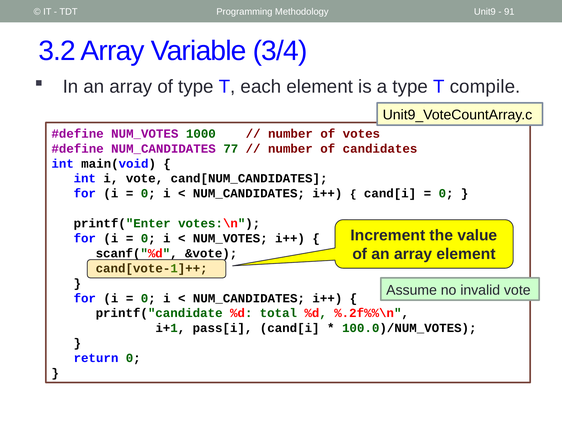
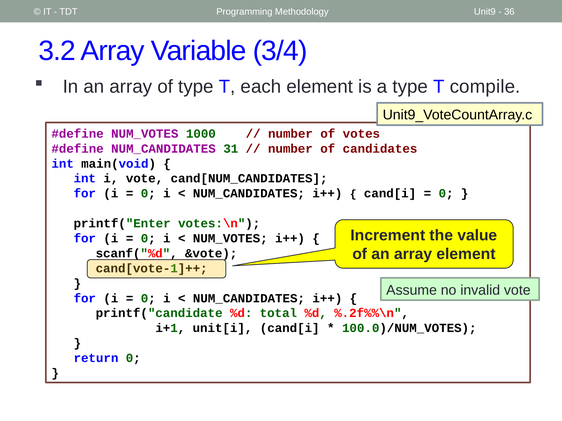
91: 91 -> 36 (509, 12)
77: 77 -> 31 (231, 149)
pass[i: pass[i -> unit[i (222, 329)
